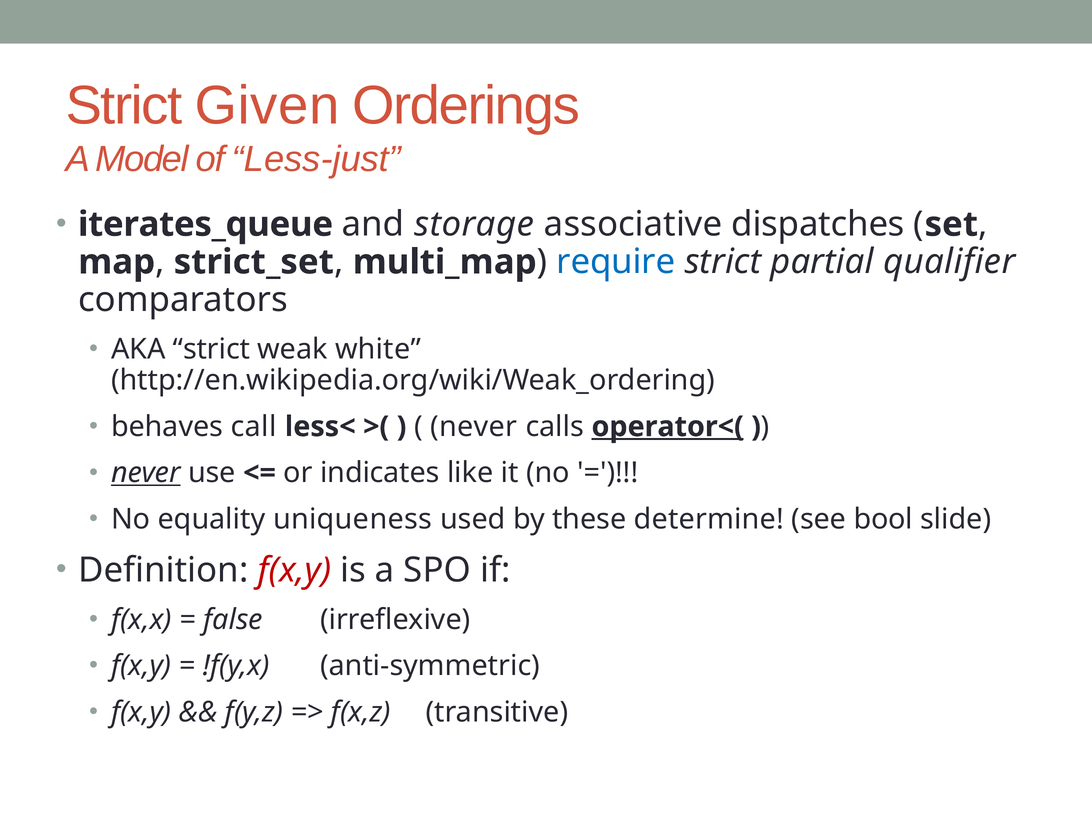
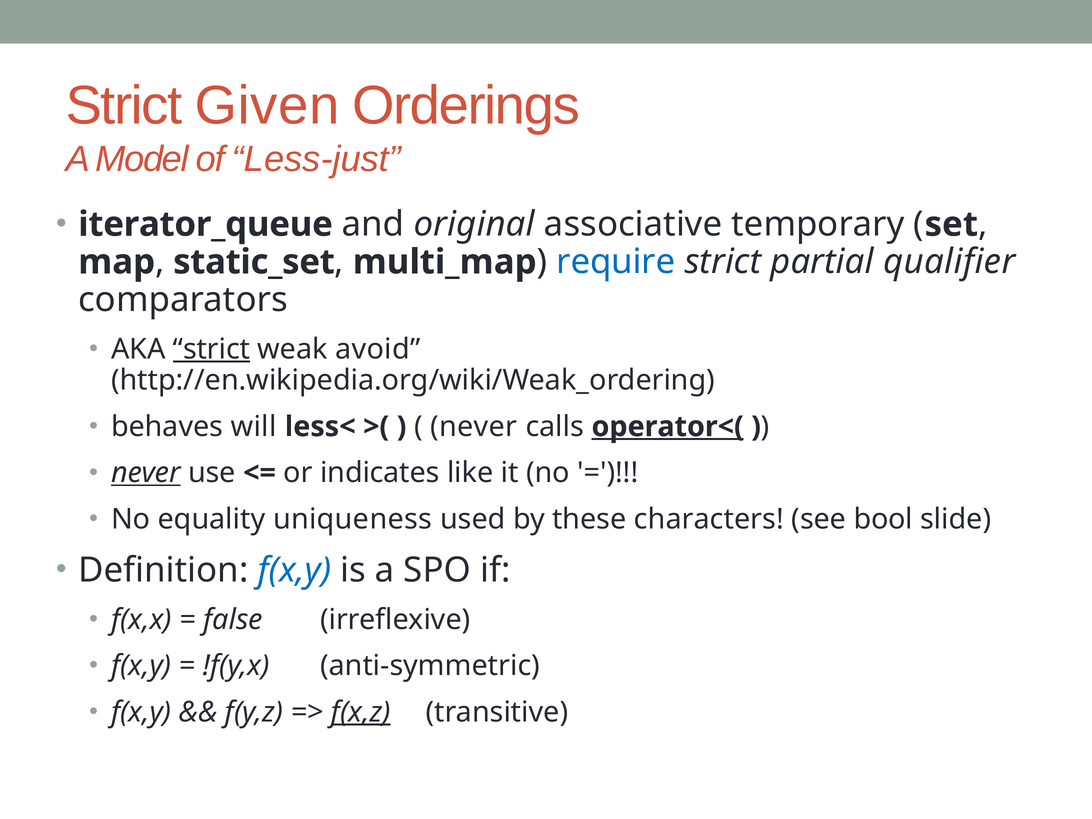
iterates_queue: iterates_queue -> iterator_queue (206, 224)
storage: storage -> original (474, 224)
dispatches: dispatches -> temporary (818, 224)
strict_set: strict_set -> static_set (254, 262)
strict underline: none -> present (211, 349)
white: white -> avoid (378, 349)
call: call -> will (254, 427)
determine: determine -> characters (709, 519)
f(x,y colour: red -> blue (295, 570)
f(x,z underline: none -> present (361, 712)
